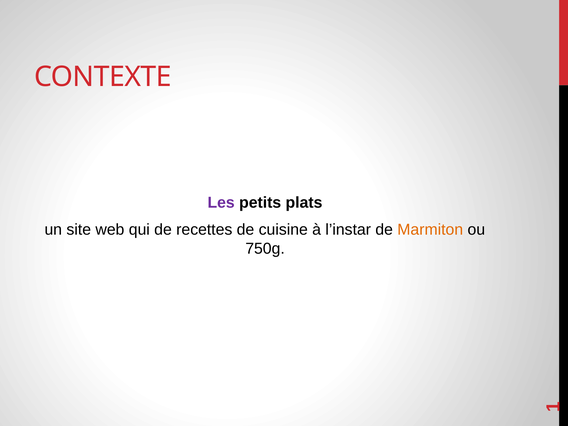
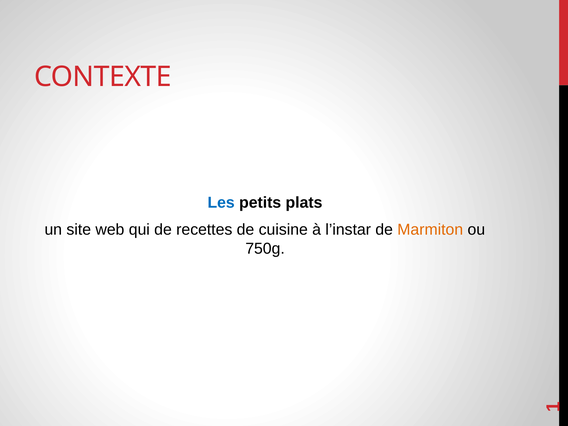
Les colour: purple -> blue (221, 203)
